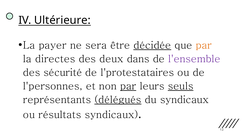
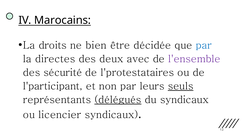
Ultérieure: Ultérieure -> Marocains (63, 20)
payer: payer -> droits (53, 45)
sera: sera -> bien (96, 45)
décidée underline: present -> none (152, 45)
par colour: orange -> blue (204, 45)
dans: dans -> avec (138, 59)
l'personnes: l'personnes -> l'participant (53, 86)
par underline: present -> none (128, 86)
résultats: résultats -> licencier (60, 115)
